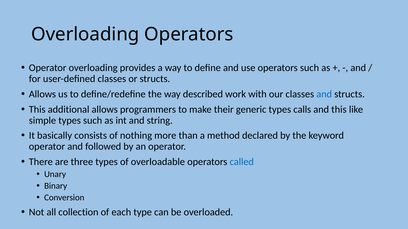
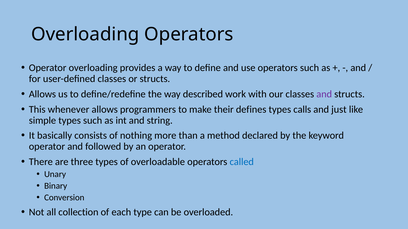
and colour: blue -> purple (324, 94)
additional: additional -> whenever (69, 110)
generic: generic -> defines (251, 110)
and this: this -> just (339, 110)
